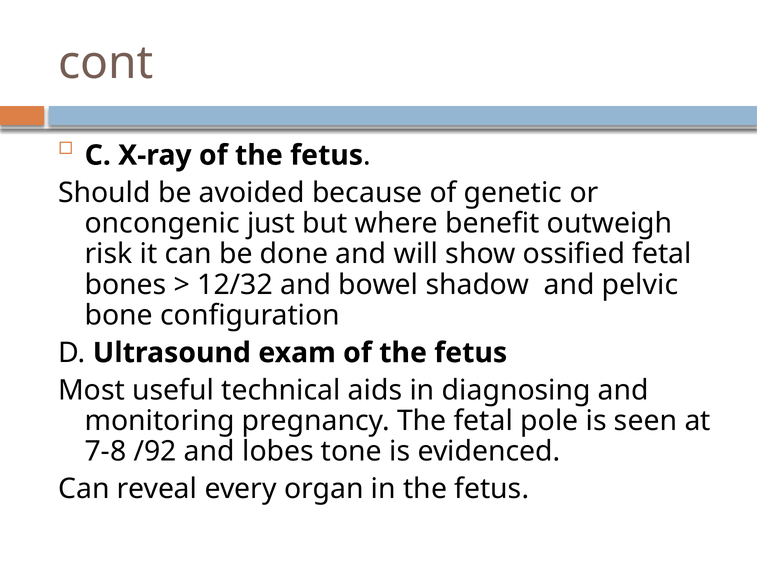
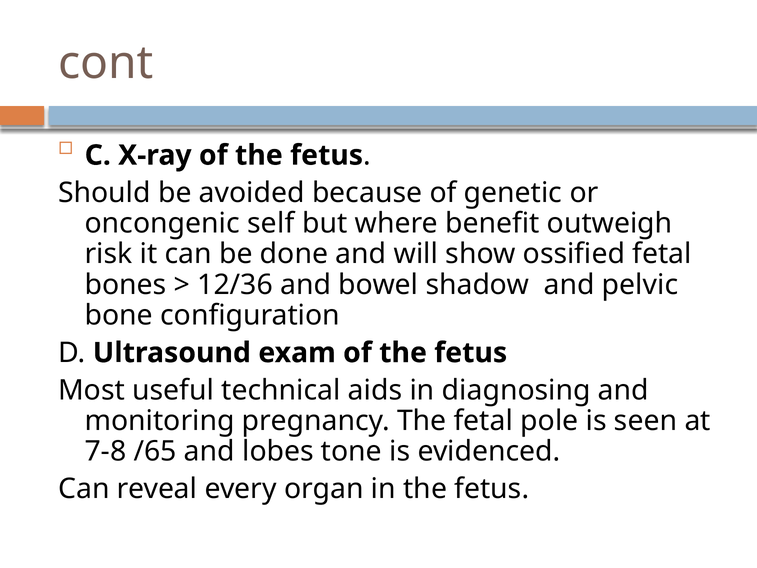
just: just -> self (271, 223)
12/32: 12/32 -> 12/36 (235, 285)
/92: /92 -> /65 (155, 451)
